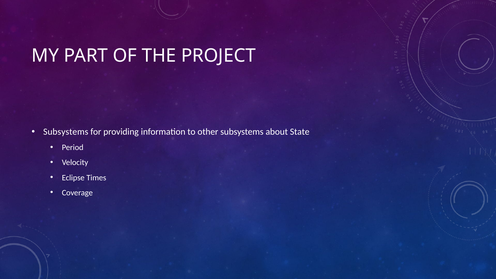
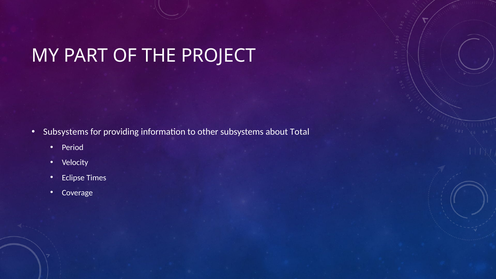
State: State -> Total (300, 132)
